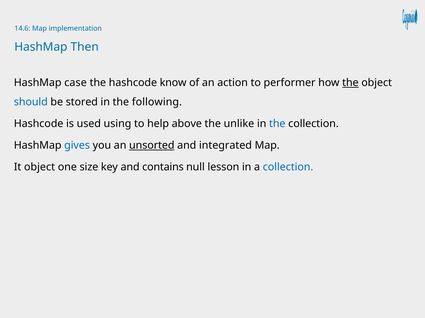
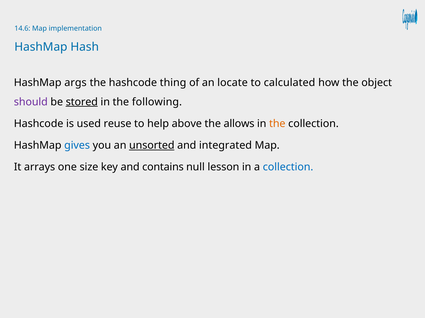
Then: Then -> Hash (85, 47)
case: case -> args (76, 83)
know: know -> thing (173, 83)
action: action -> locate (233, 83)
performer: performer -> calculated (290, 83)
the underline: present -> none (350, 83)
should colour: blue -> purple (31, 102)
stored underline: none -> present (82, 102)
using: using -> reuse (118, 124)
unlike: unlike -> allows (239, 124)
the colour: blue -> orange (277, 124)
It object: object -> arrays (40, 167)
